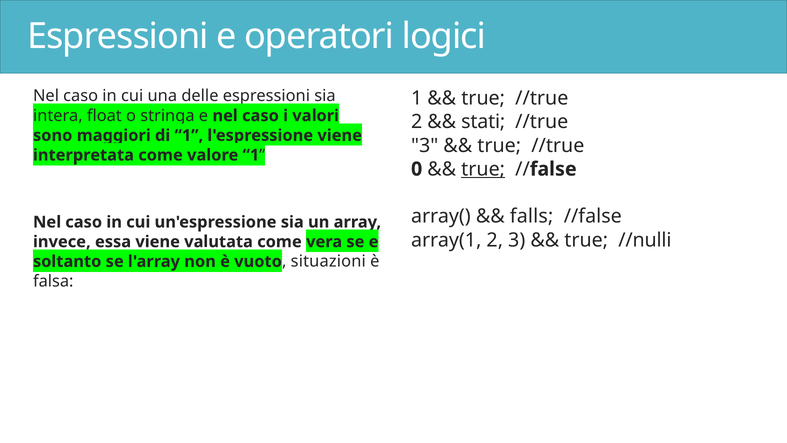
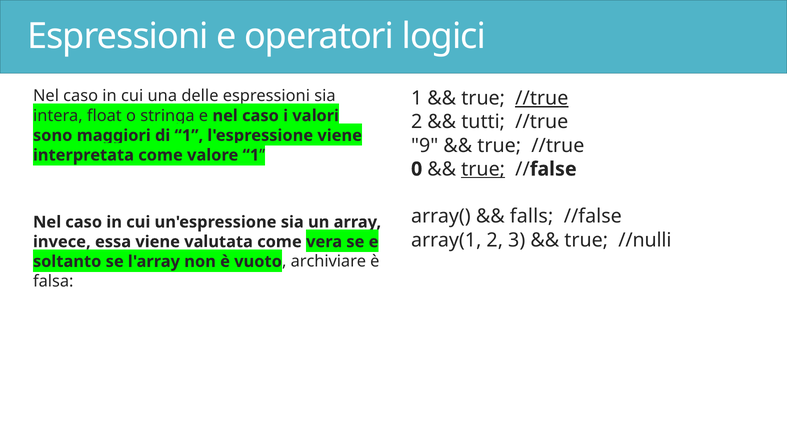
//true underline: none -> present (542, 98)
stati: stati -> tutti (483, 122)
3: 3 -> 9 (425, 145)
situazioni: situazioni -> archiviare (328, 261)
